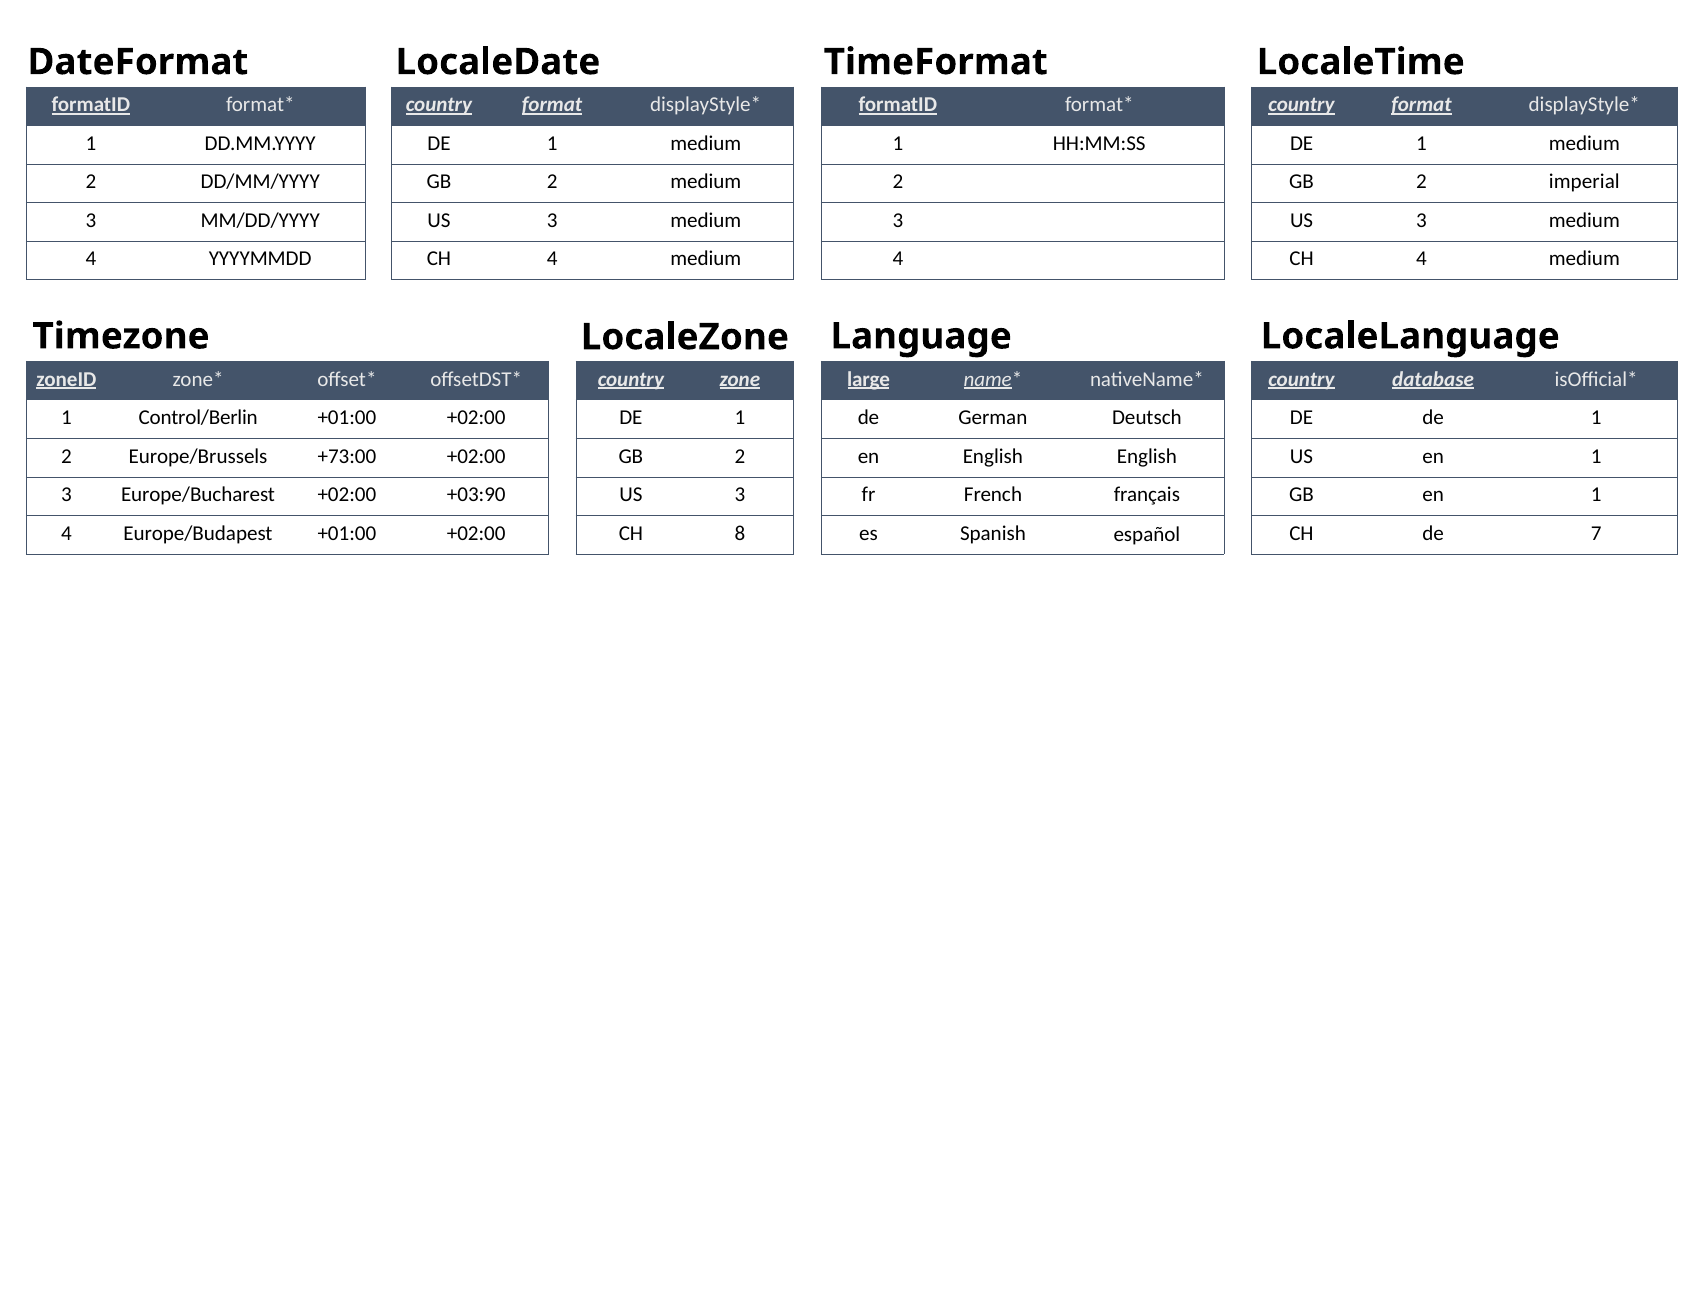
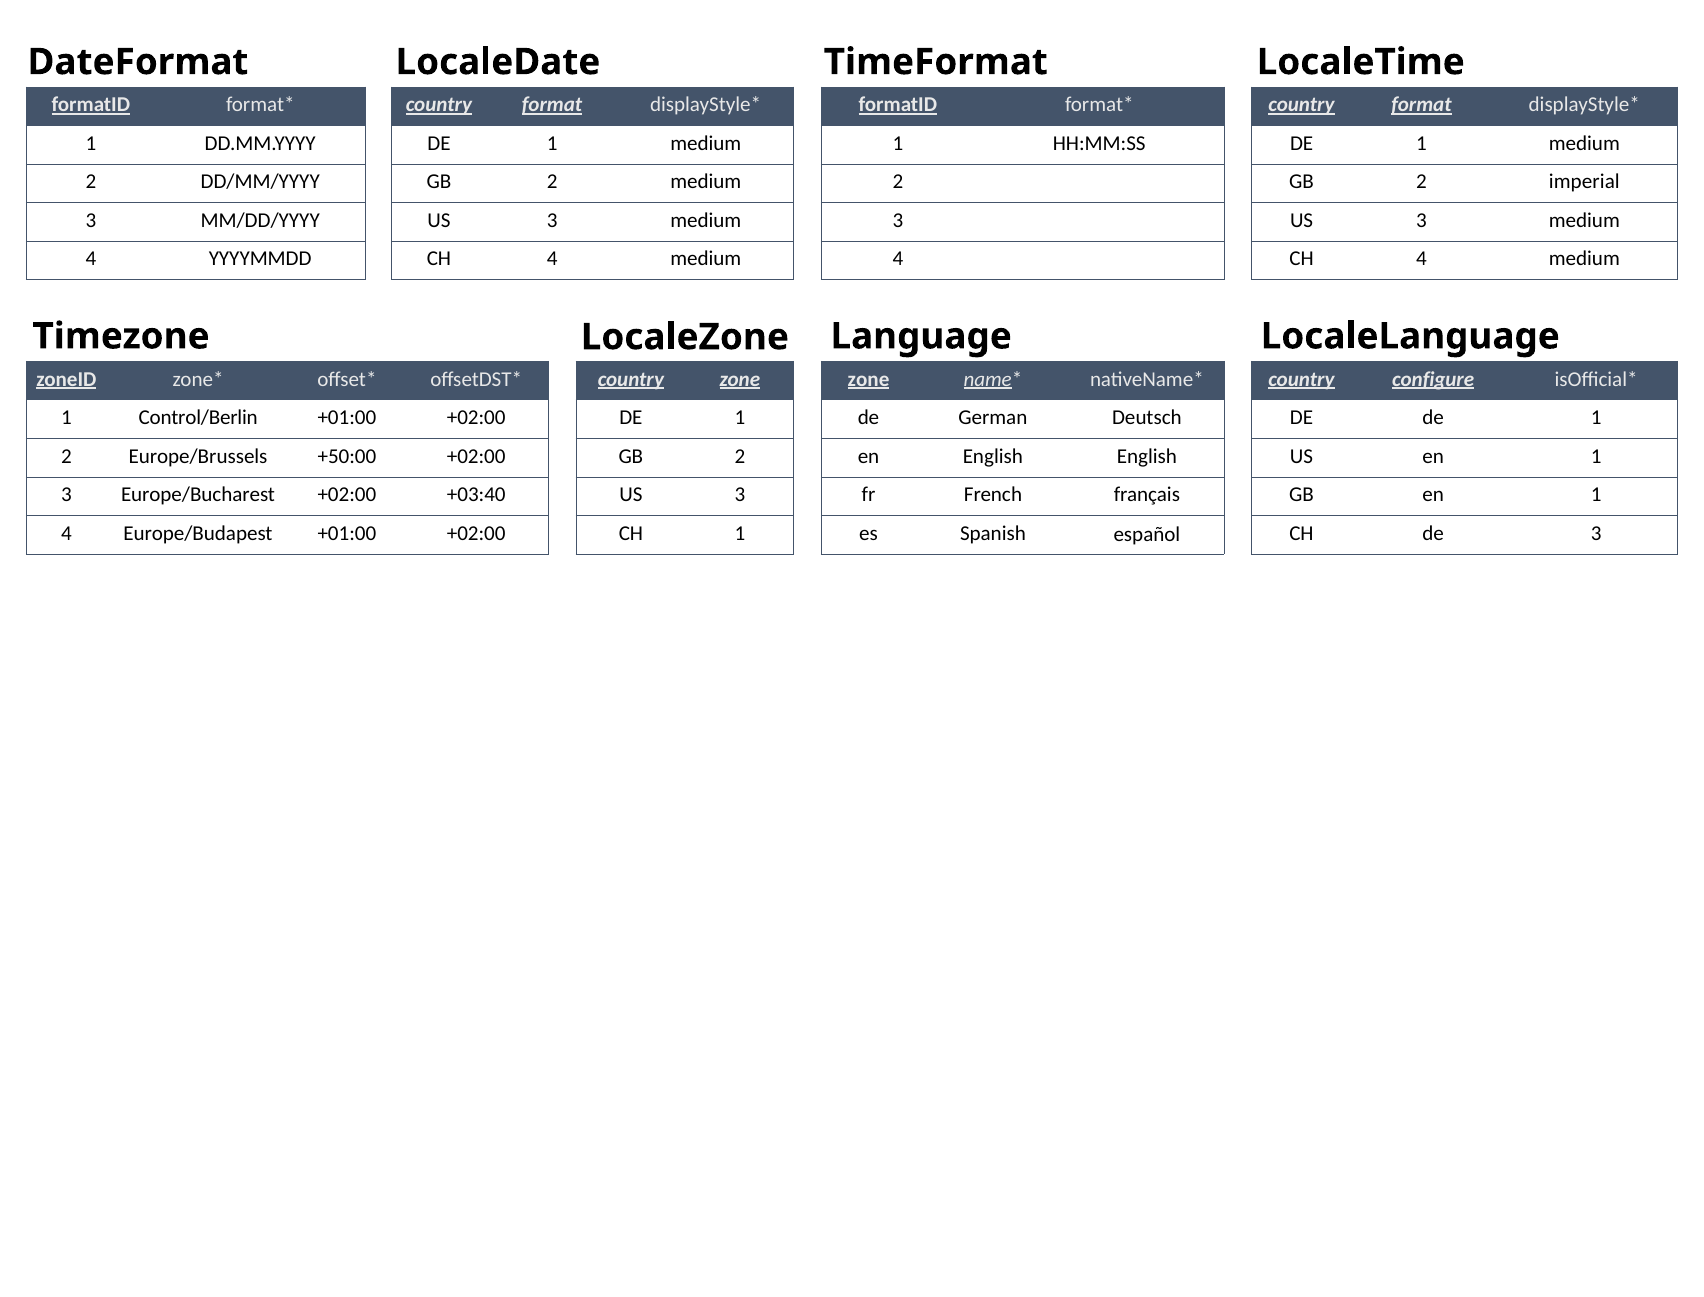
large: large -> zone (869, 379)
database: database -> configure (1433, 379)
+73:00: +73:00 -> +50:00 (347, 456)
+03:90: +03:90 -> +03:40 (476, 495)
CH 8: 8 -> 1 (740, 533)
de 7: 7 -> 3 (1596, 533)
